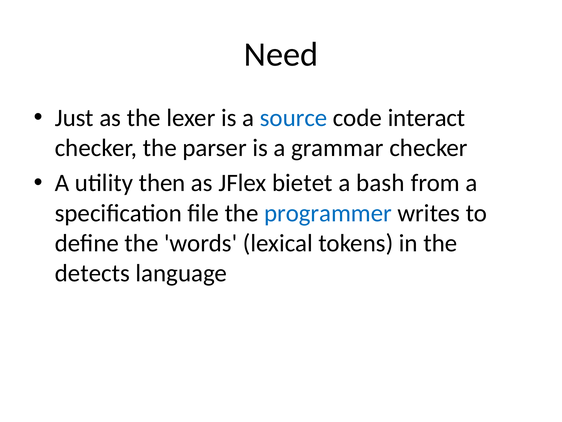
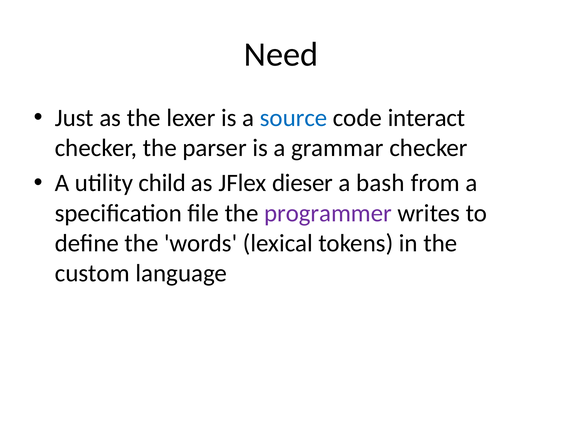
then: then -> child (162, 183)
bietet: bietet -> dieser (302, 183)
programmer colour: blue -> purple (328, 213)
detects: detects -> custom (92, 273)
